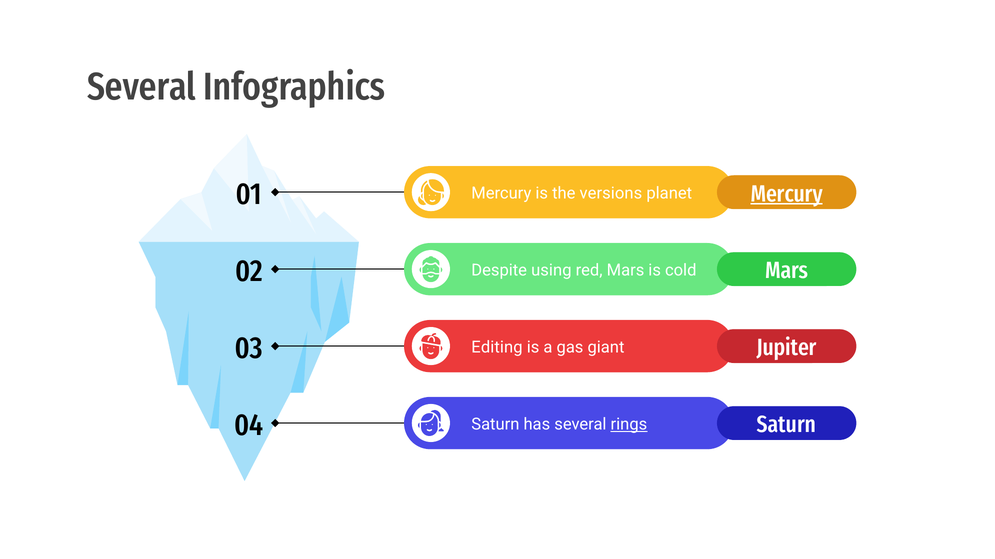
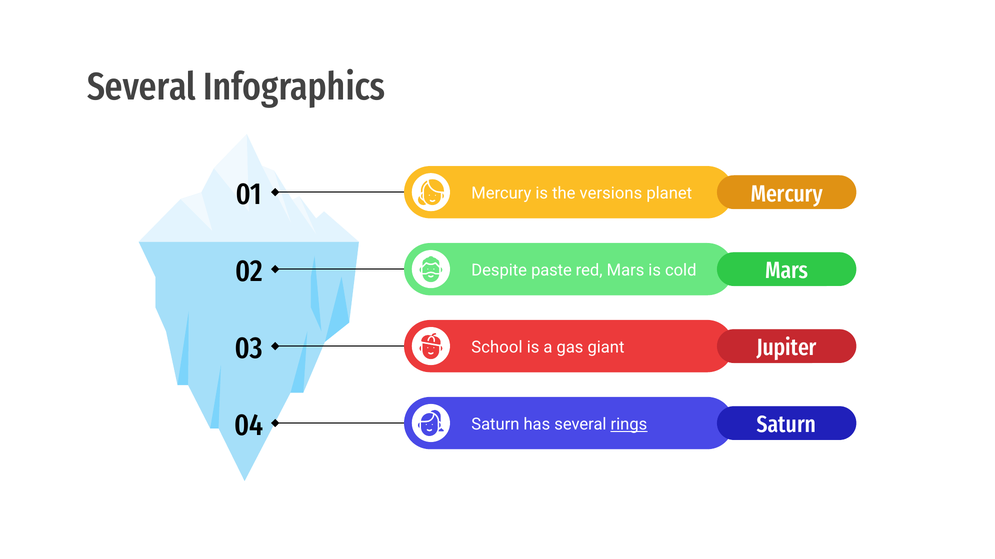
Mercury underline: present -> none (787, 194)
using: using -> paste (551, 271)
Editing: Editing -> School (497, 348)
